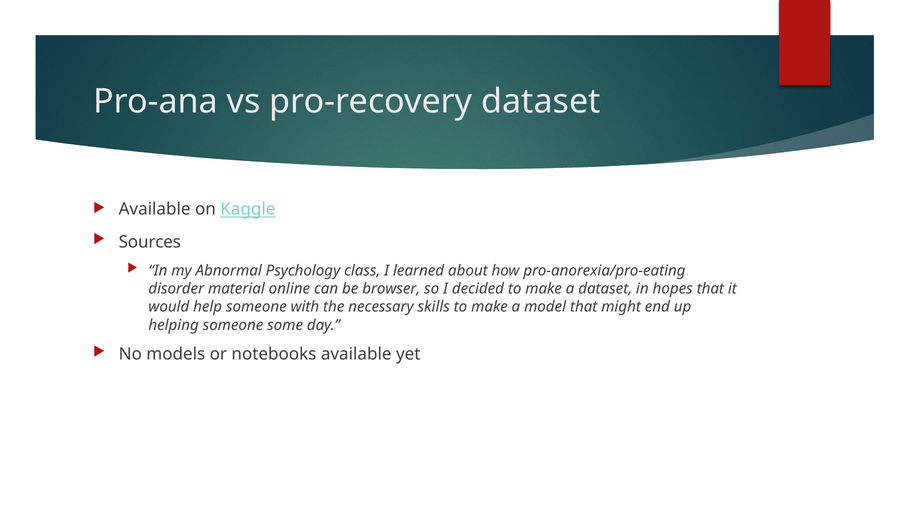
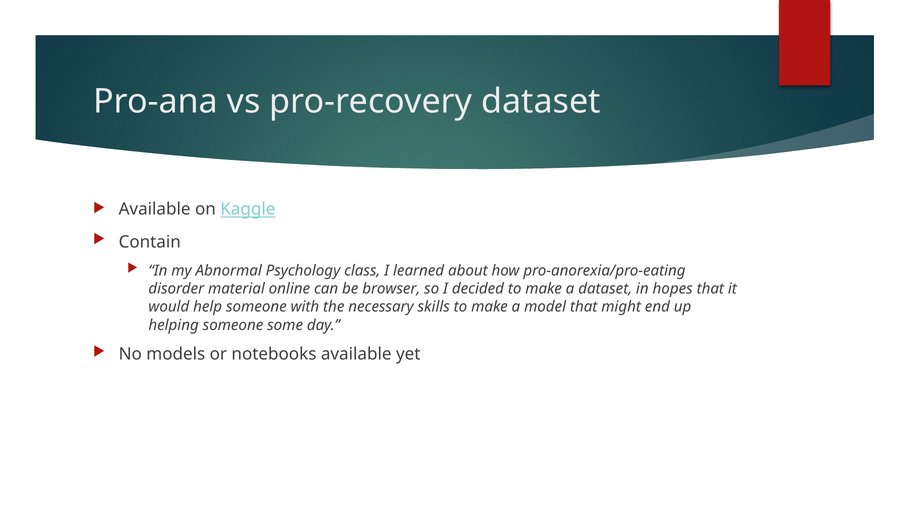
Sources: Sources -> Contain (150, 242)
